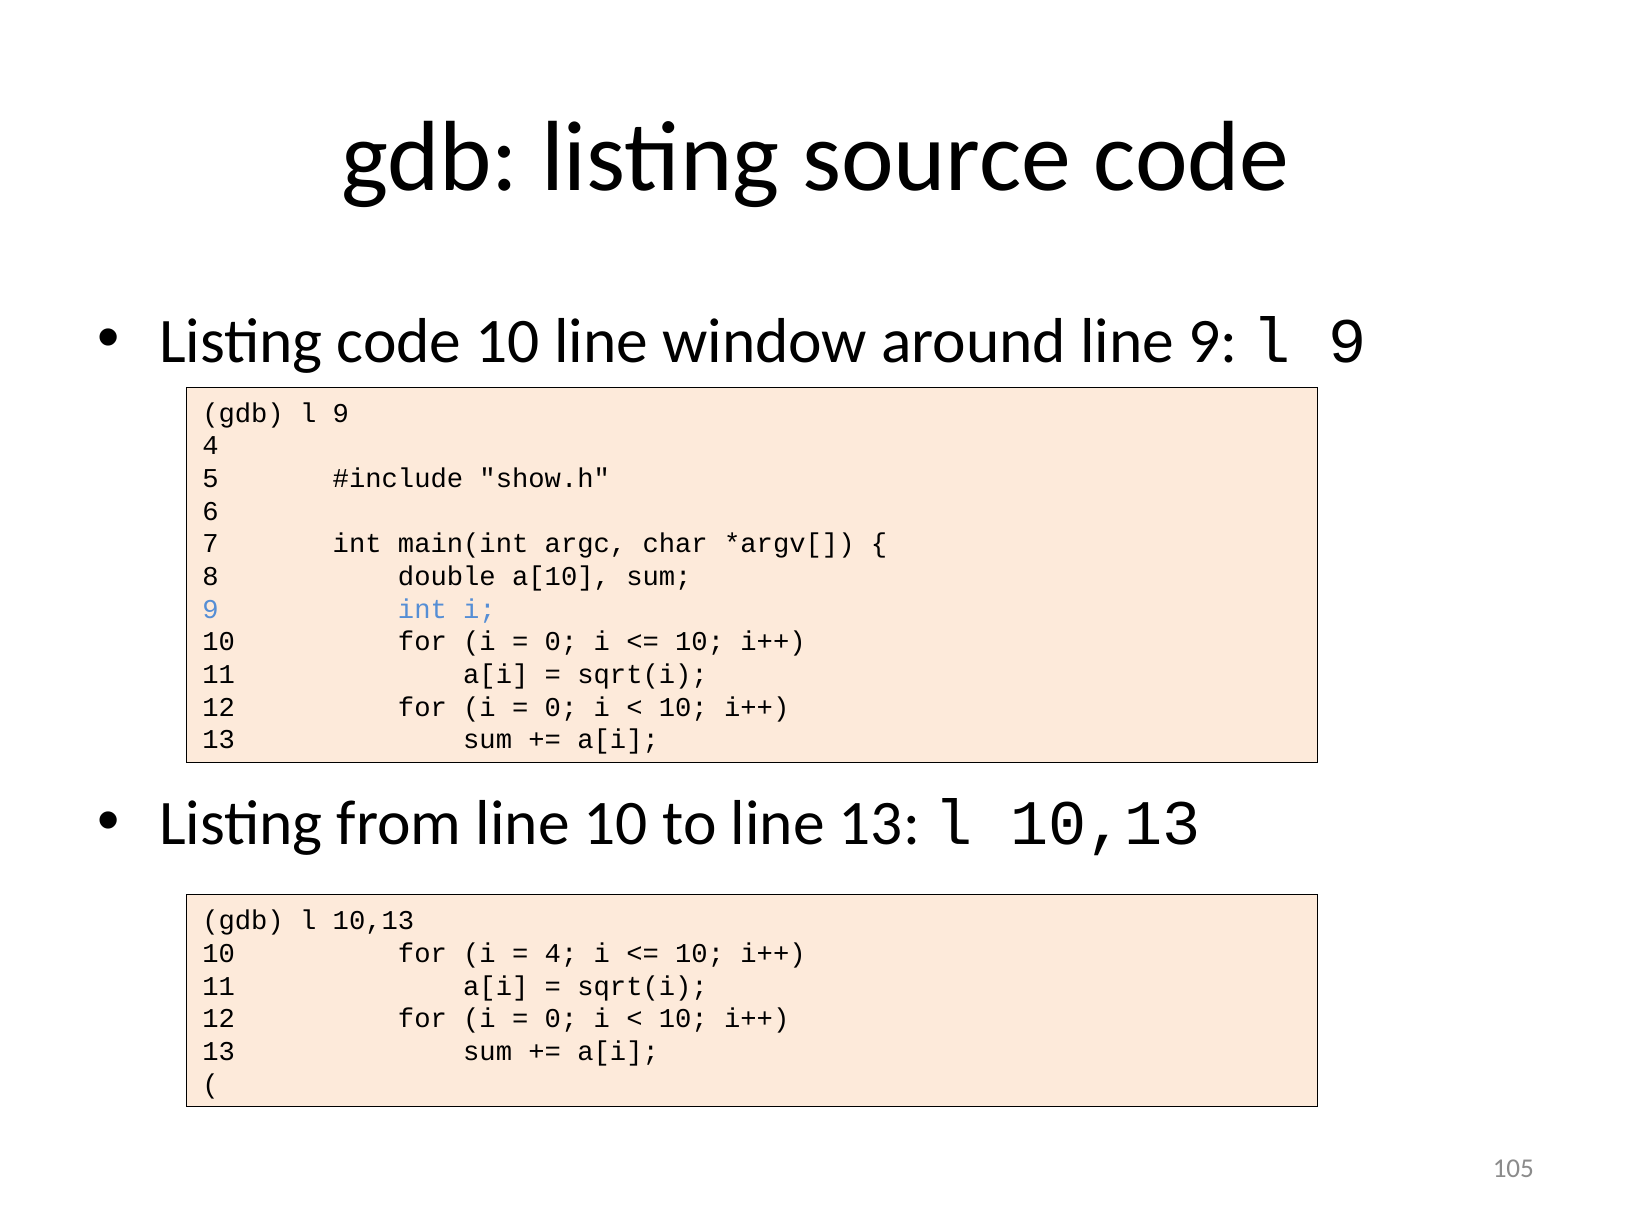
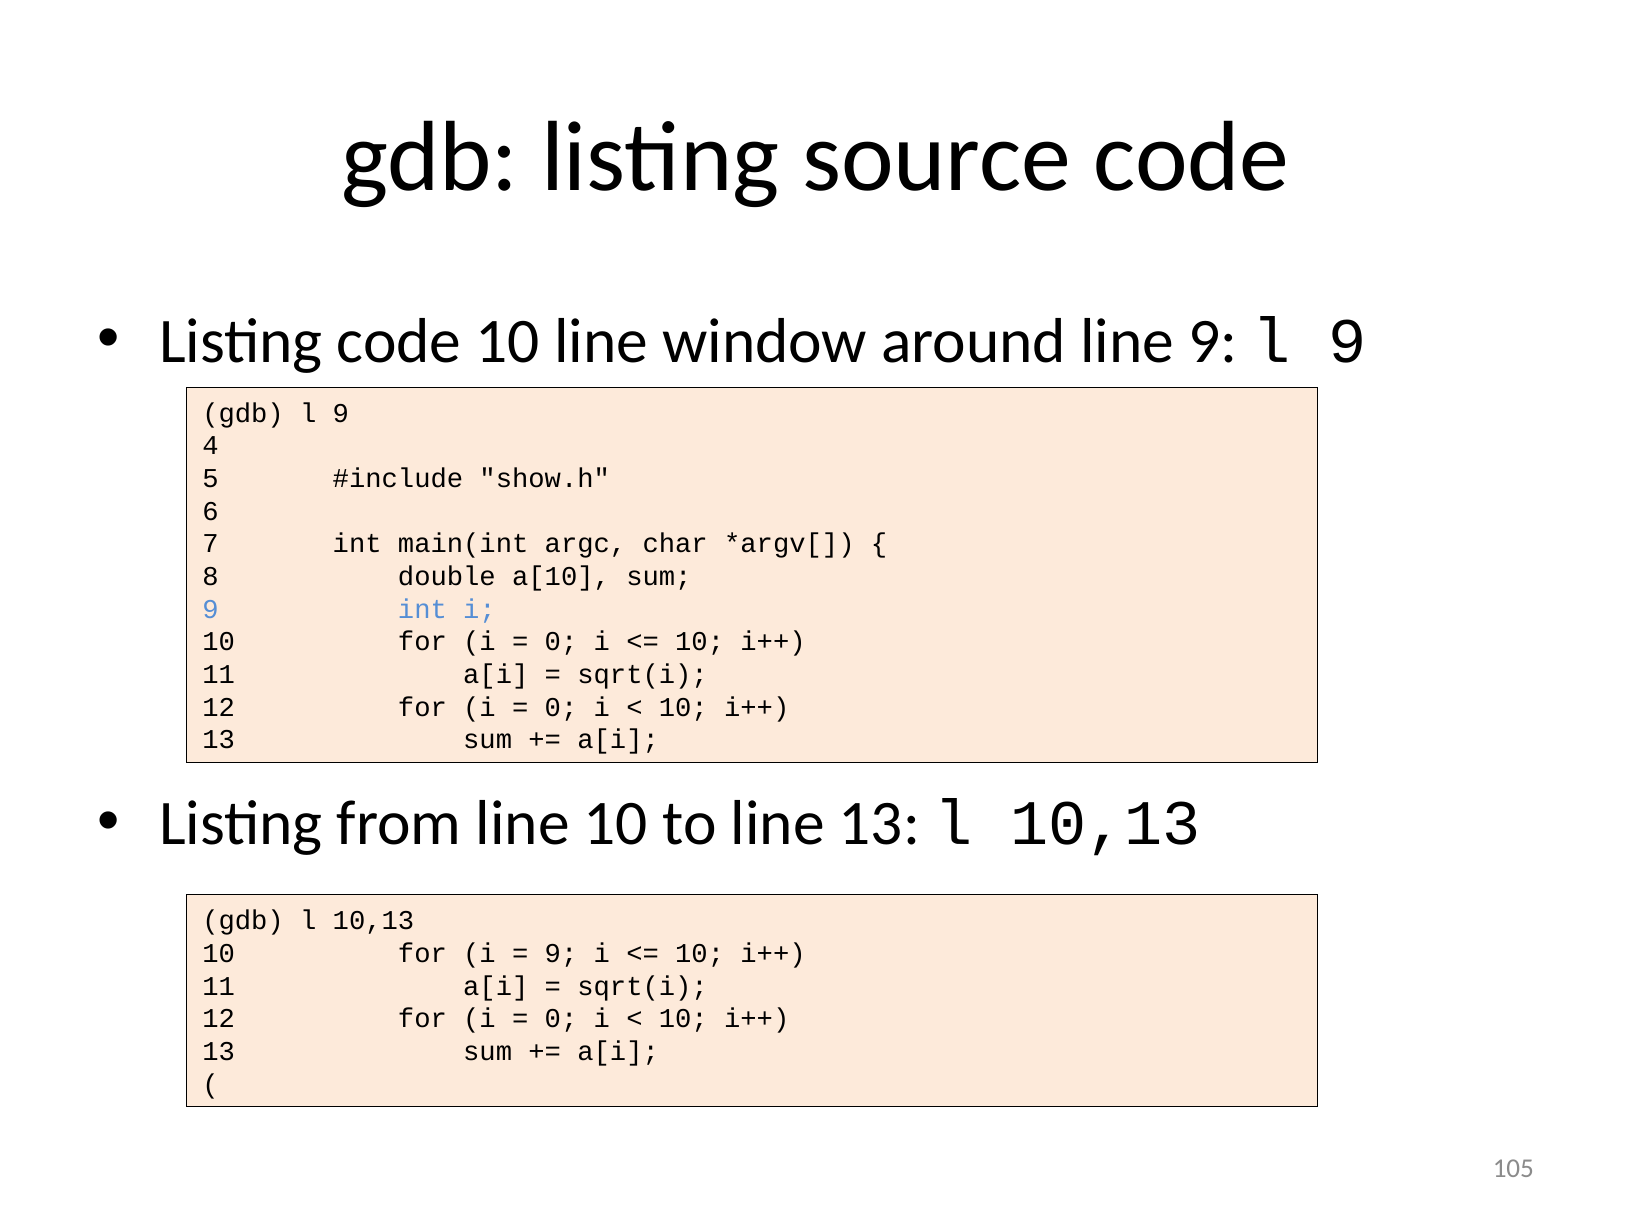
4: 4 -> 9 (561, 954)
